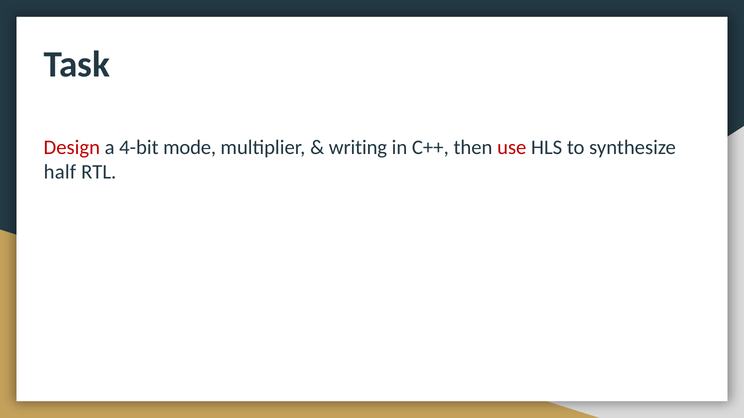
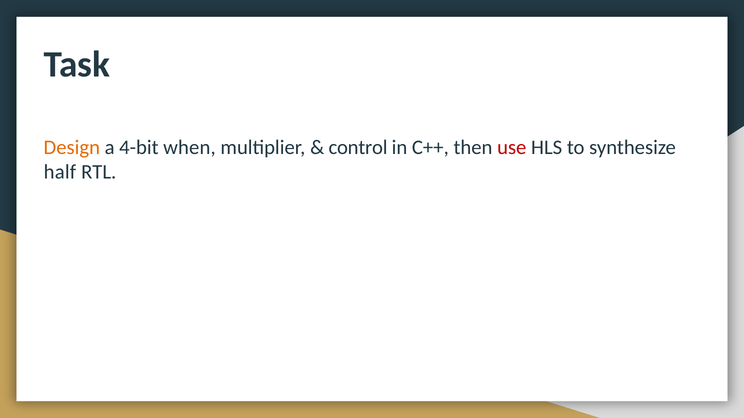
Design colour: red -> orange (72, 148)
mode: mode -> when (189, 148)
writing: writing -> control (358, 148)
